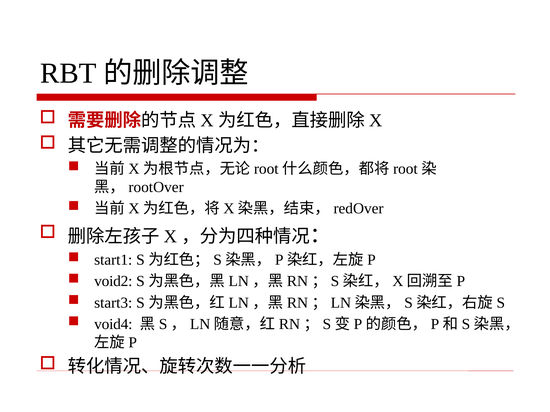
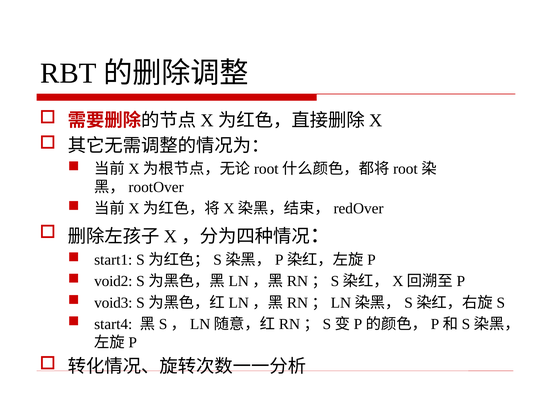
start3: start3 -> void3 (113, 303)
void4: void4 -> start4 (113, 324)
